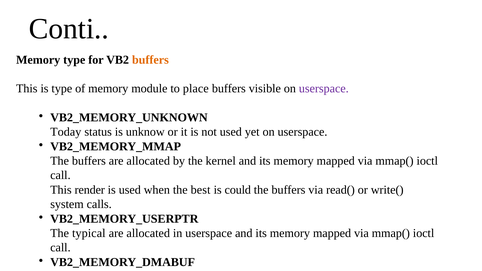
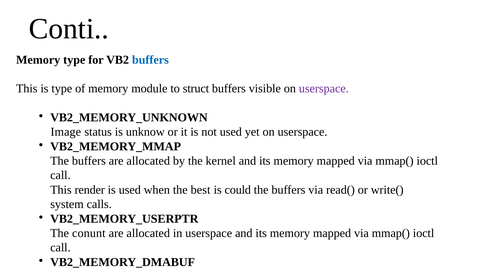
buffers colour: orange -> blue (150, 60)
place: place -> struct (196, 89)
Today: Today -> Image (66, 132)
typical: typical -> conunt (89, 233)
